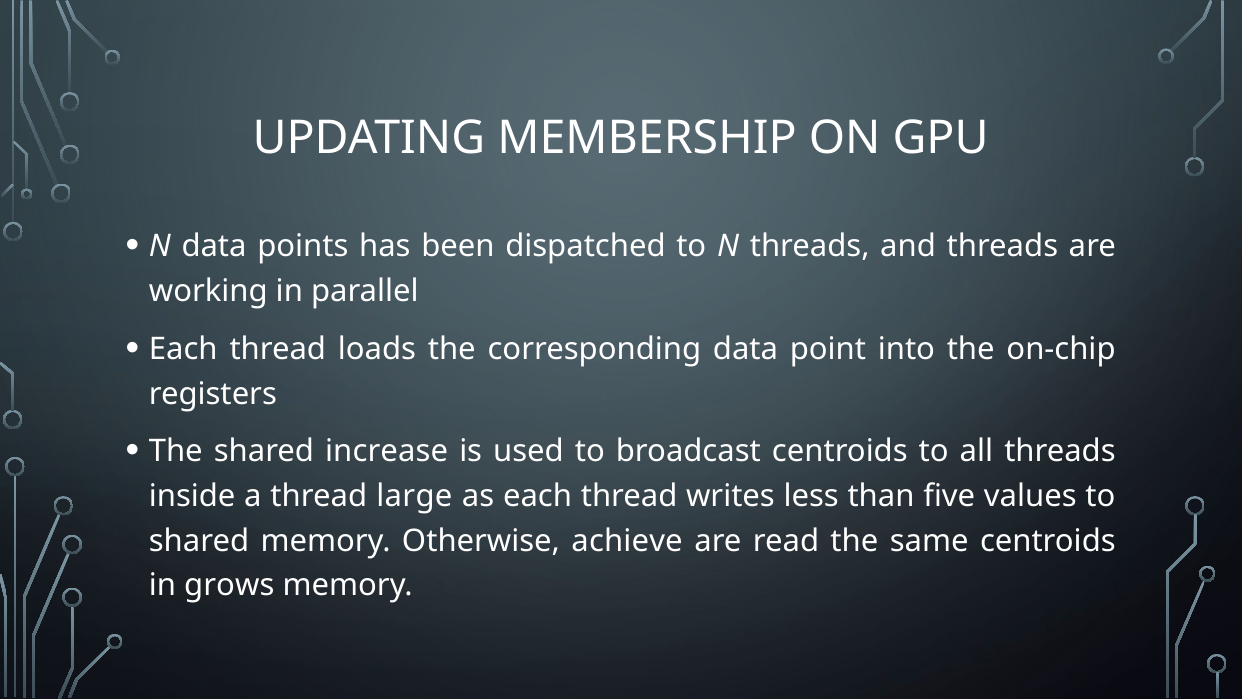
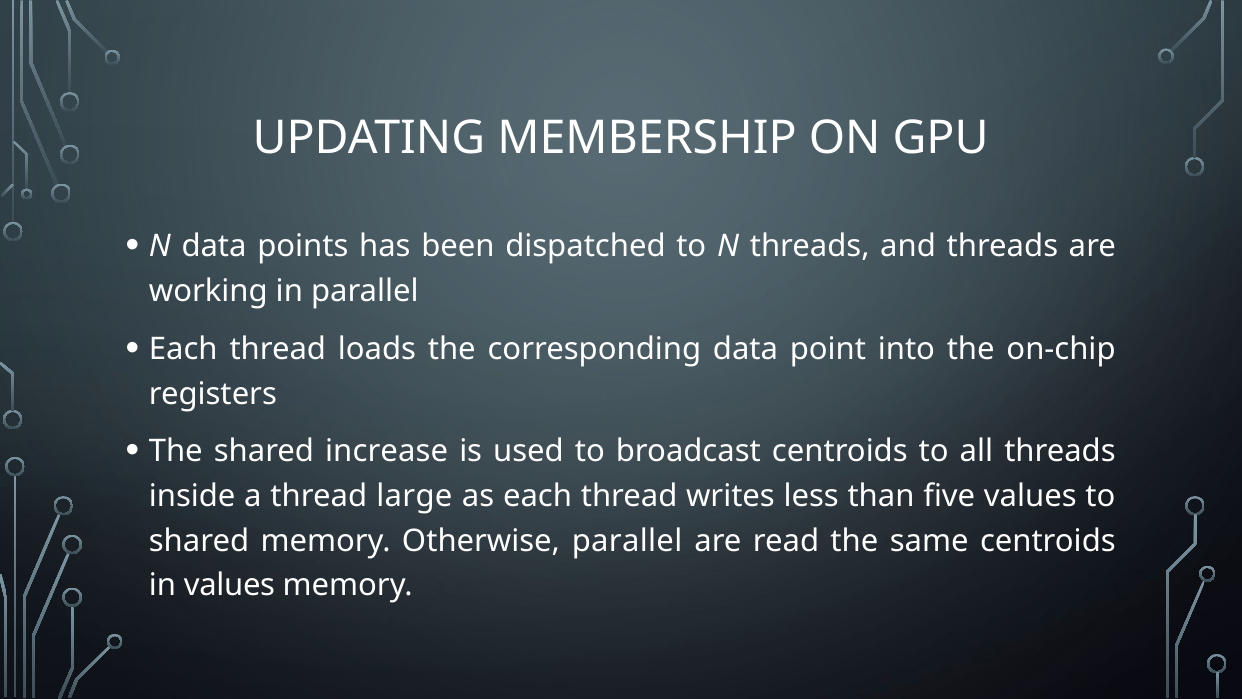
Otherwise achieve: achieve -> parallel (627, 541)
in grows: grows -> values (229, 585)
